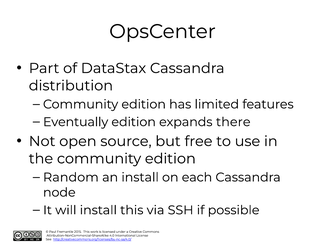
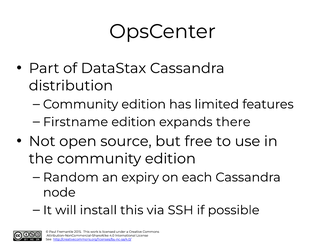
Eventually: Eventually -> Firstname (76, 122)
an install: install -> expiry (140, 177)
